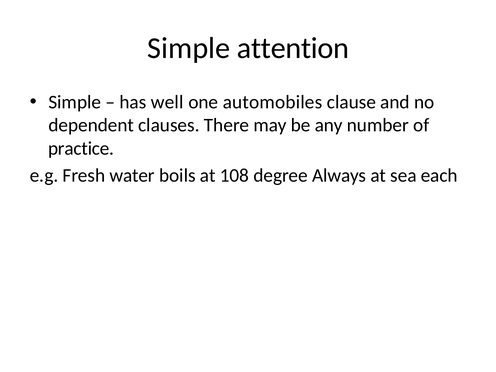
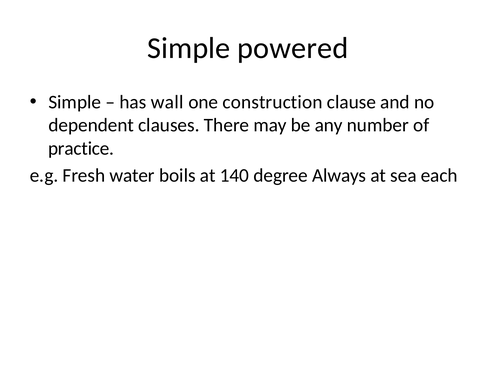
attention: attention -> powered (293, 48)
well: well -> wall (167, 102)
automobiles: automobiles -> construction (273, 102)
108: 108 -> 140 (234, 175)
